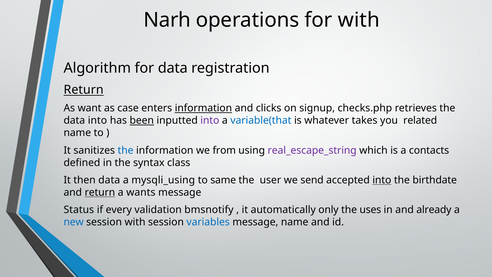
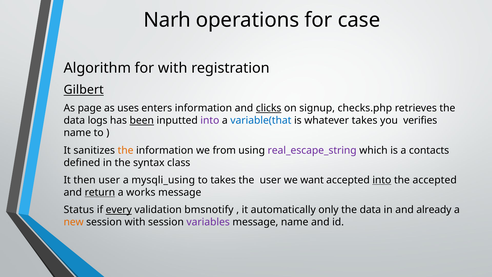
for with: with -> case (359, 20)
for data: data -> with (173, 68)
Return: Return -> Gilbert (84, 90)
want: want -> page (90, 108)
case: case -> uses (128, 108)
information underline: present -> none (203, 108)
clicks underline: none -> present (269, 108)
data into: into -> logs (98, 120)
related: related -> verifies (420, 120)
the colour: blue -> orange (126, 150)
then data: data -> user (109, 180)
to same: same -> takes (223, 180)
send: send -> want (312, 180)
the birthdate: birthdate -> accepted (435, 180)
wants: wants -> works (141, 192)
every underline: none -> present (119, 210)
uses: uses -> data (370, 210)
new colour: blue -> orange (74, 222)
variables colour: blue -> purple (208, 222)
